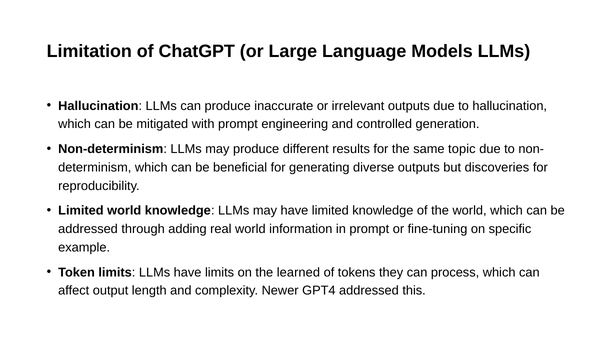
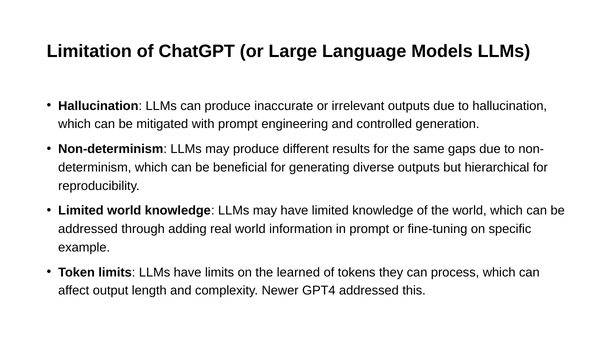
topic: topic -> gaps (462, 149)
discoveries: discoveries -> hierarchical (497, 167)
